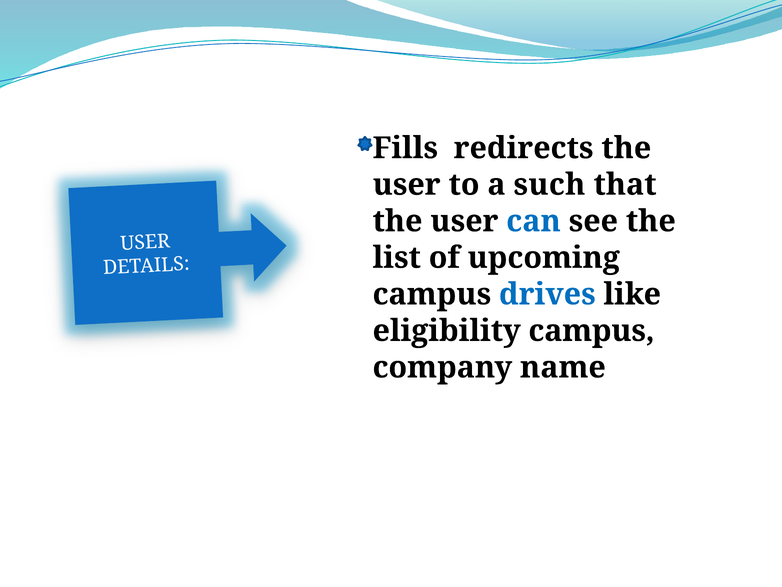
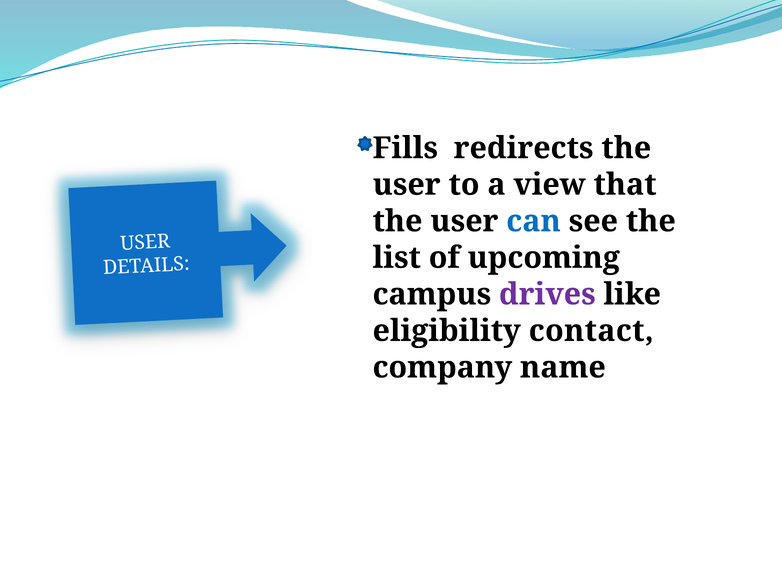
such: such -> view (550, 185)
drives colour: blue -> purple (547, 294)
eligibility campus: campus -> contact (591, 331)
